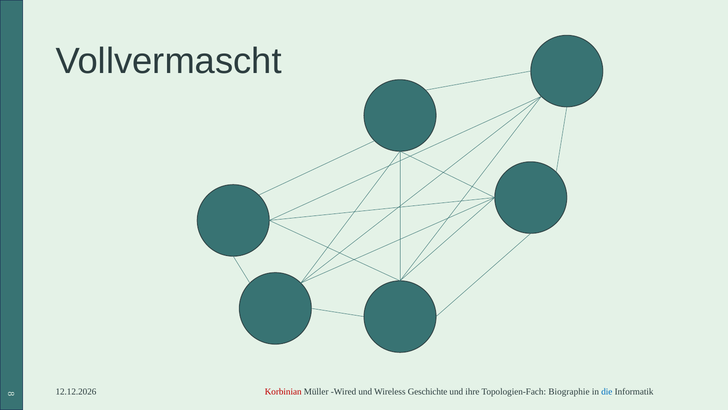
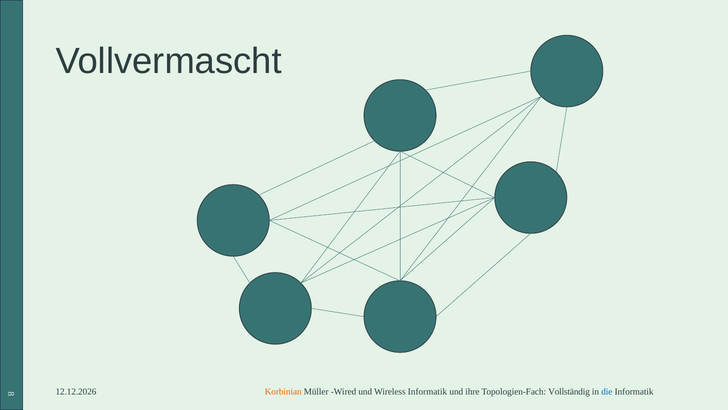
Korbinian colour: red -> orange (283, 391)
Wireless Geschichte: Geschichte -> Informatik (428, 391)
Biographie: Biographie -> Vollständig (569, 391)
